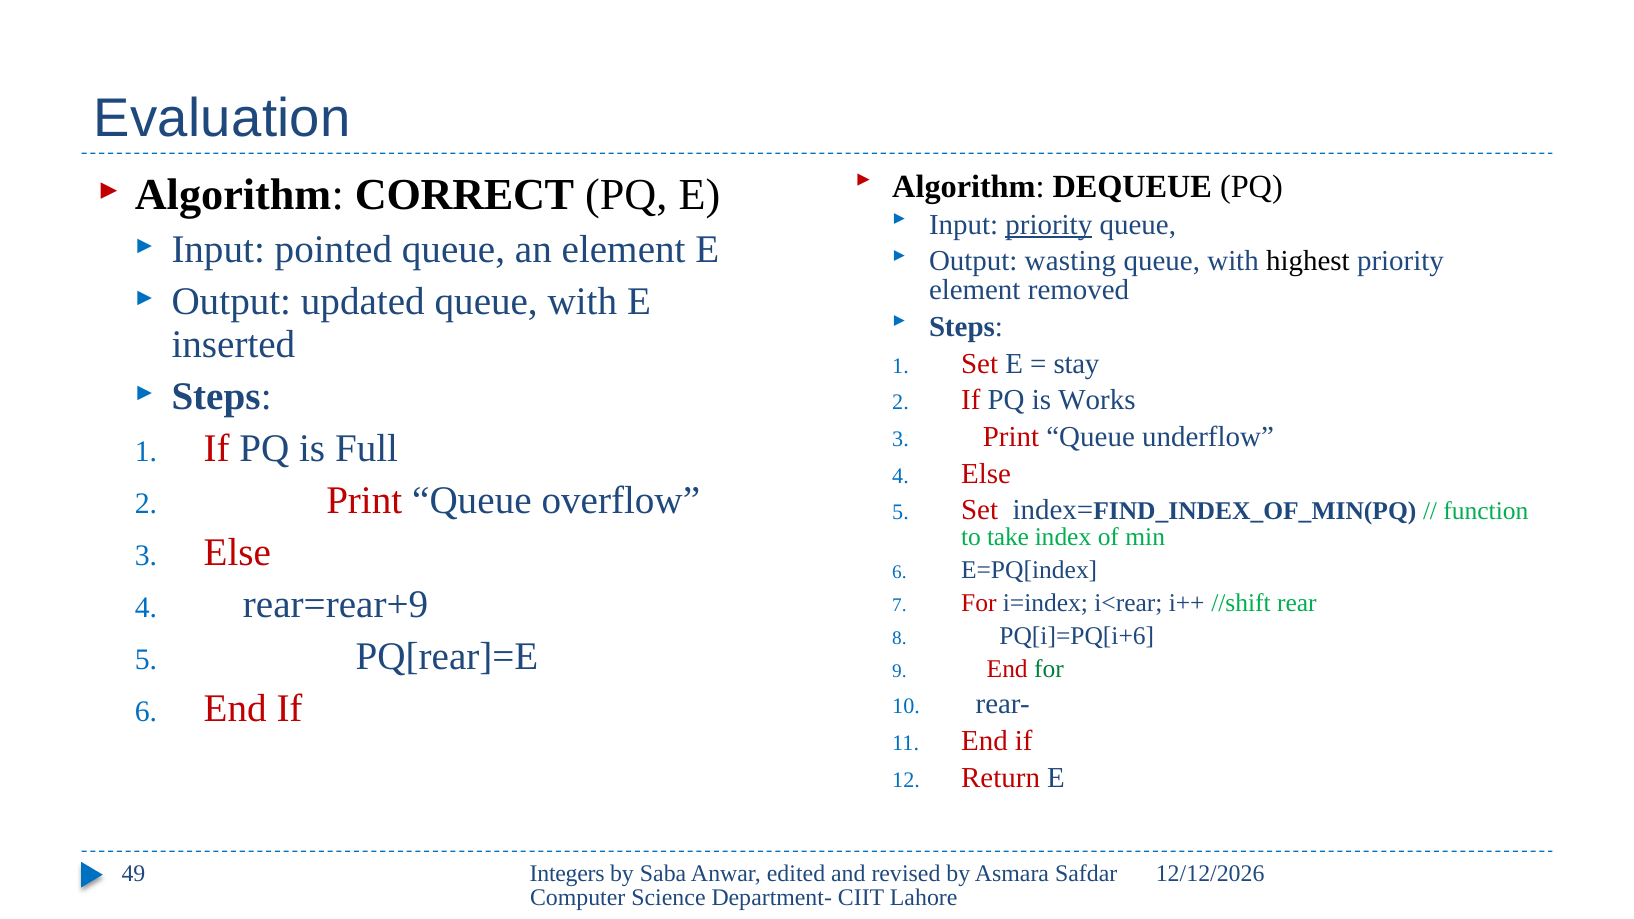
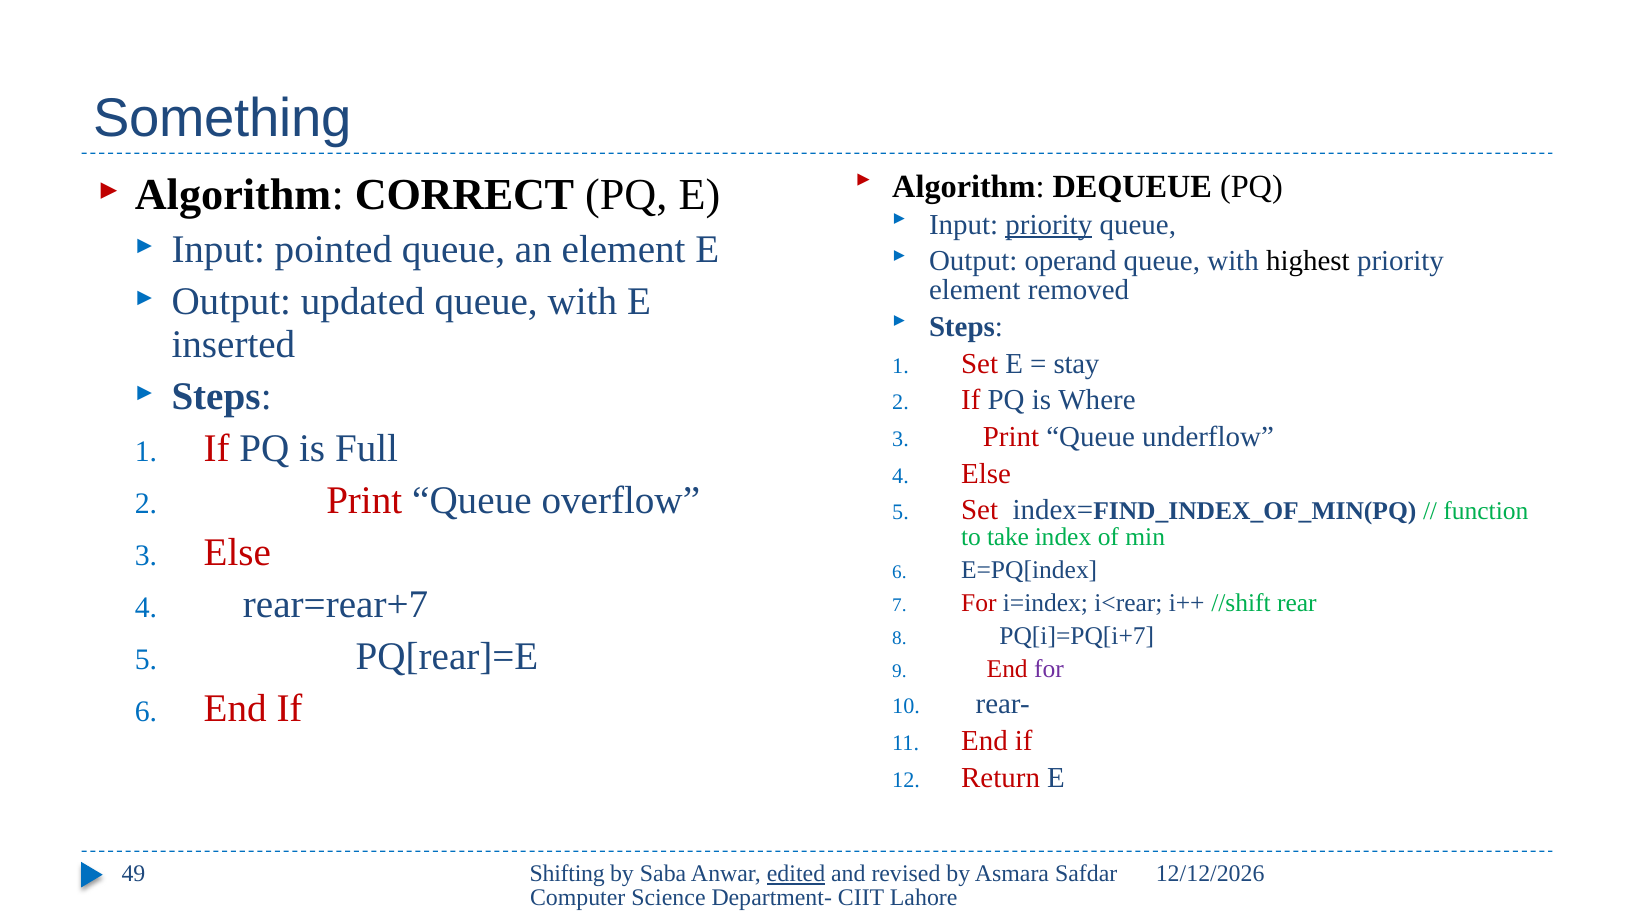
Evaluation: Evaluation -> Something (223, 118)
wasting: wasting -> operand (1071, 261)
Works: Works -> Where (1097, 400)
rear=rear+9: rear=rear+9 -> rear=rear+7 (336, 605)
PQ[i]=PQ[i+6: PQ[i]=PQ[i+6 -> PQ[i]=PQ[i+7 (1077, 636)
for colour: green -> purple (1049, 669)
Integers: Integers -> Shifting (567, 874)
edited underline: none -> present (796, 874)
